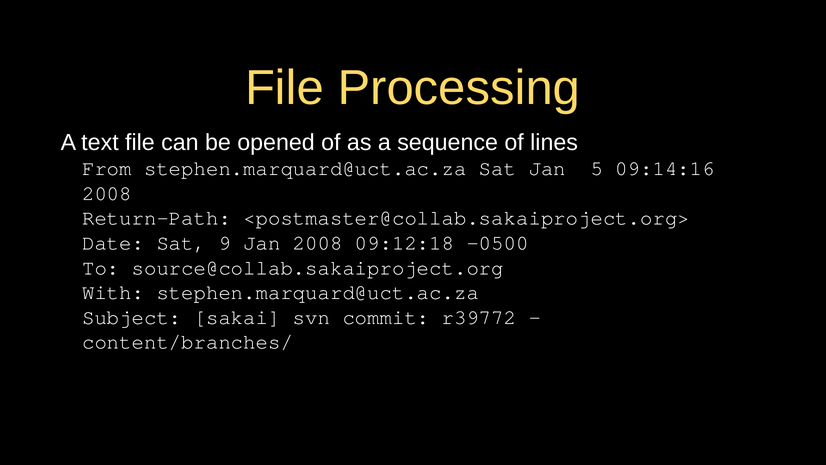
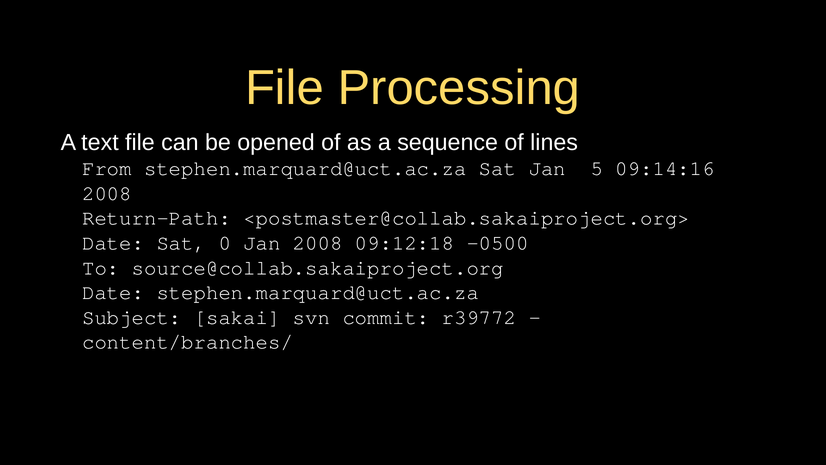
9: 9 -> 0 (225, 243)
With: With -> Date (113, 292)
